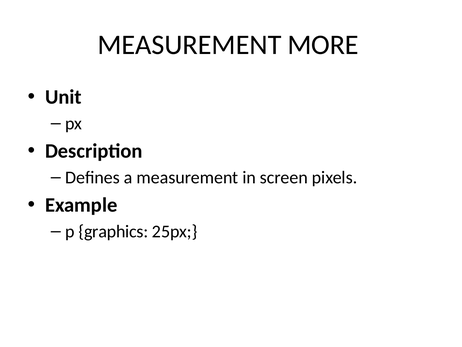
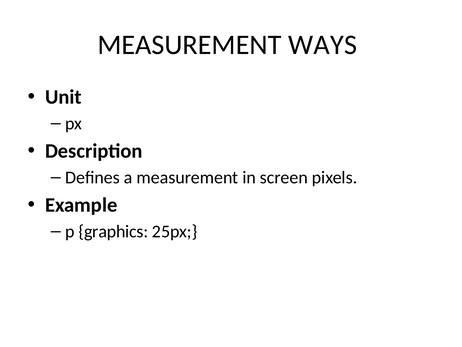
MORE: MORE -> WAYS (323, 45)
